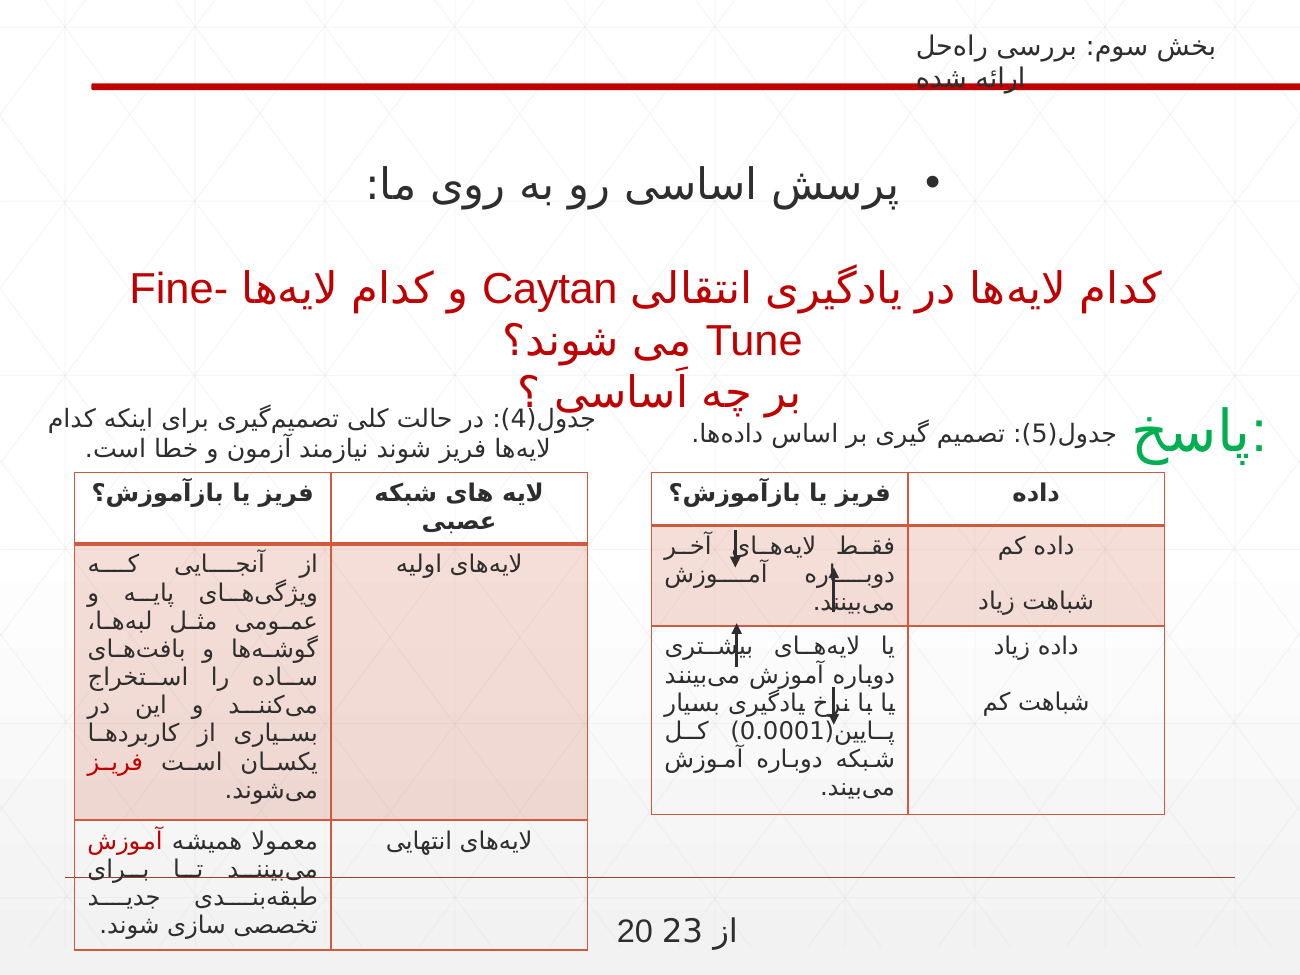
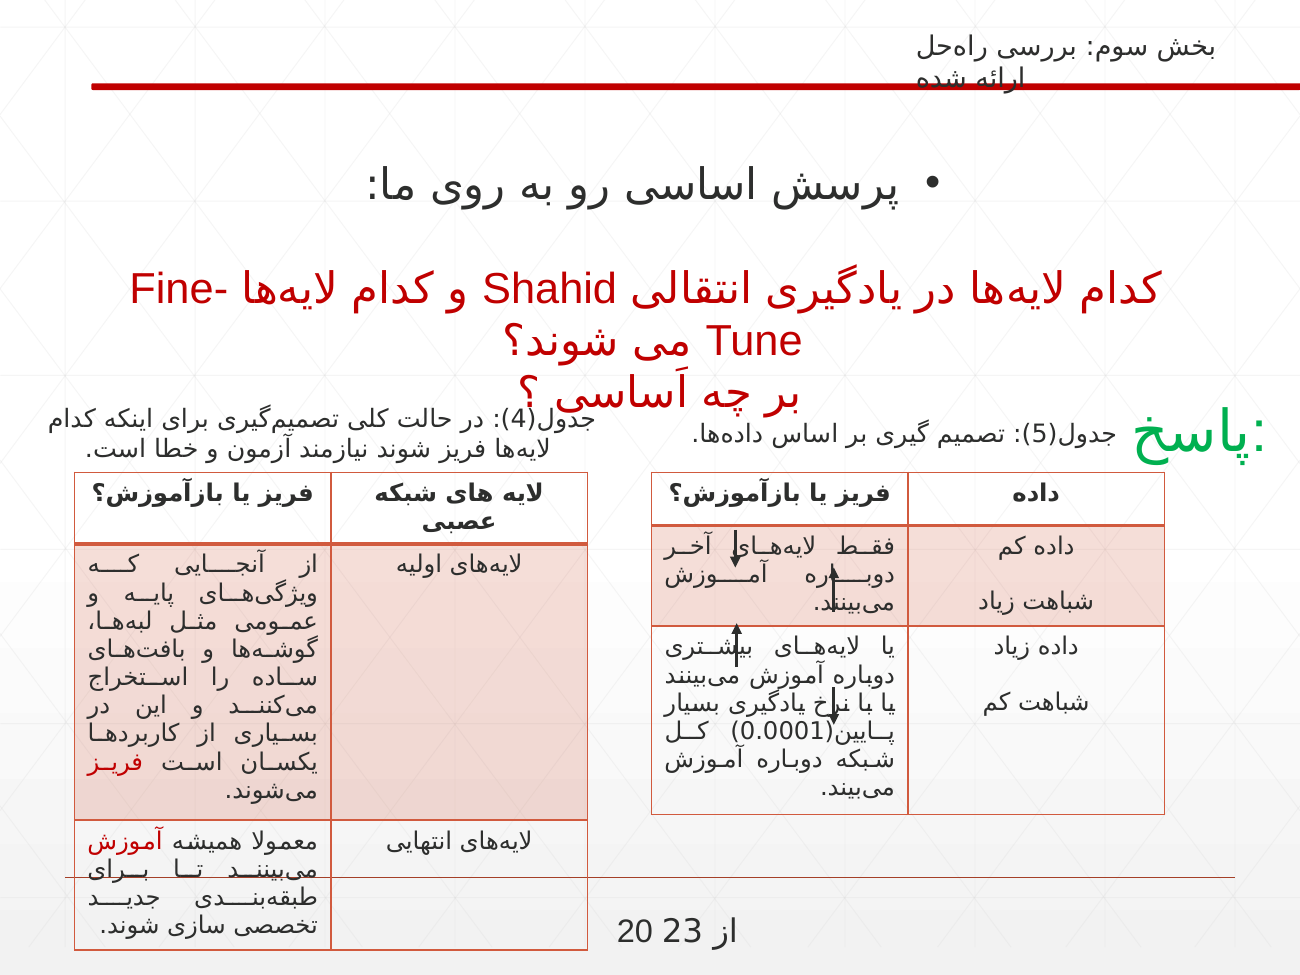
Caytan: Caytan -> Shahid (550, 289)
